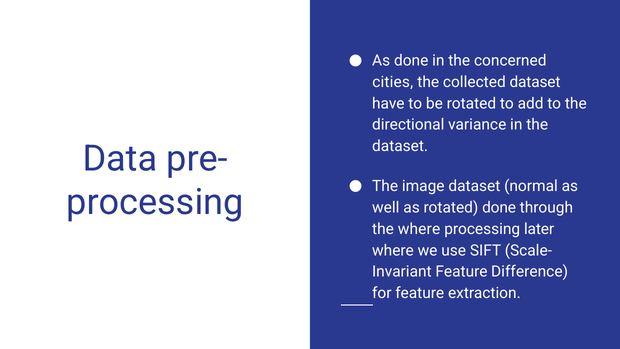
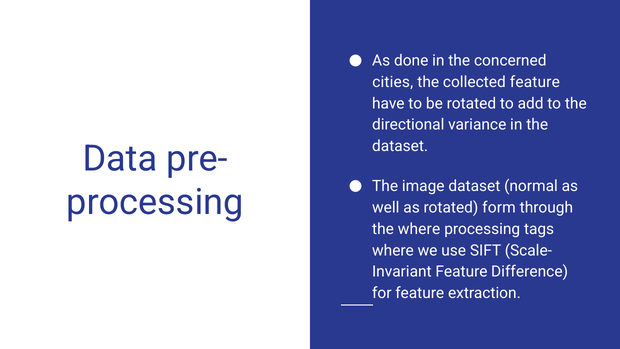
collected dataset: dataset -> feature (535, 82)
rotated done: done -> form (499, 208)
later: later -> tags (539, 229)
